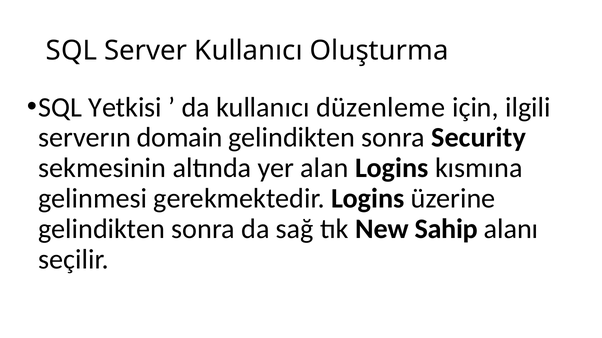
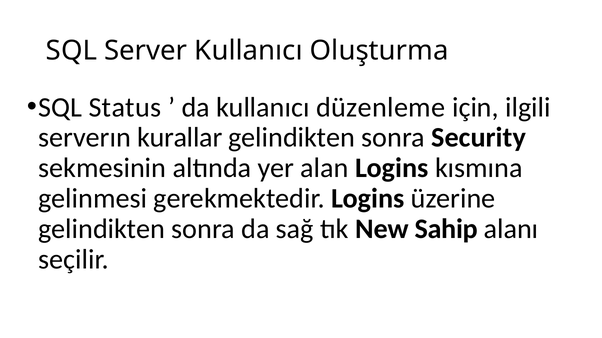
Yetkisi: Yetkisi -> Status (125, 107)
domain: domain -> kurallar (180, 138)
